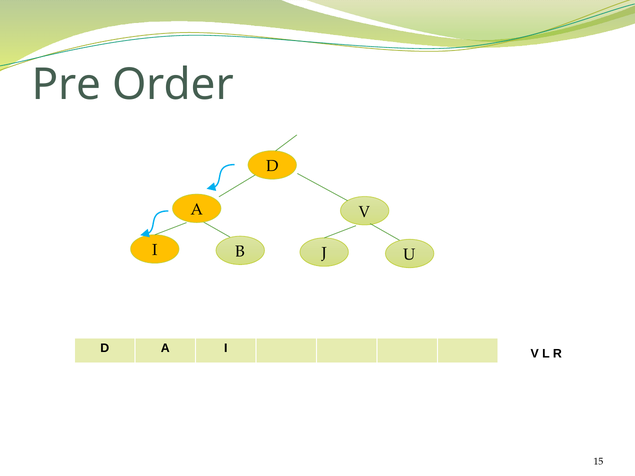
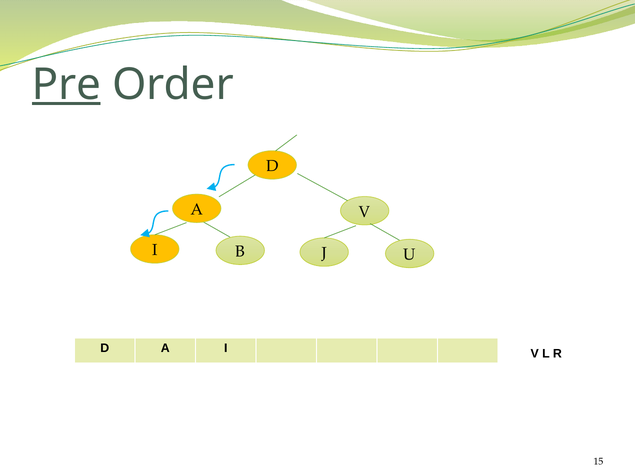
Pre underline: none -> present (66, 85)
